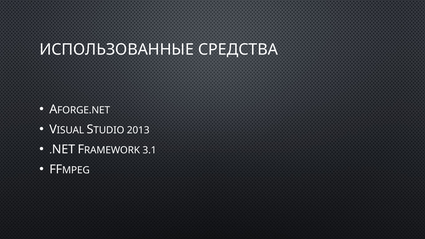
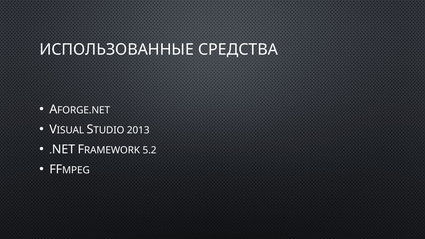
3.1: 3.1 -> 5.2 (150, 150)
